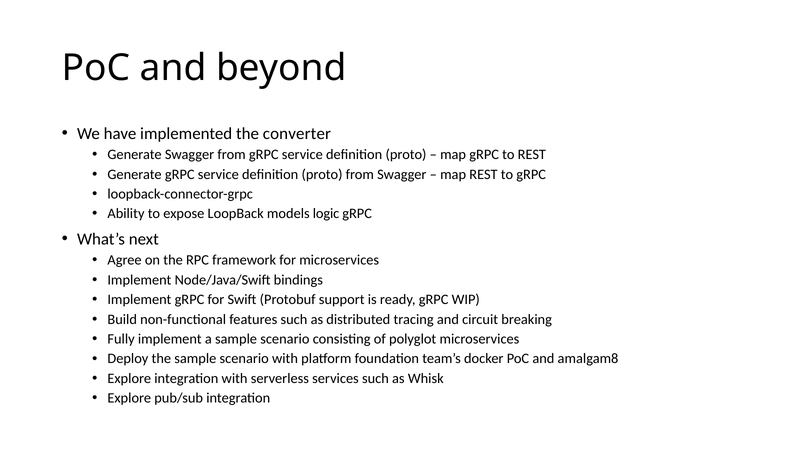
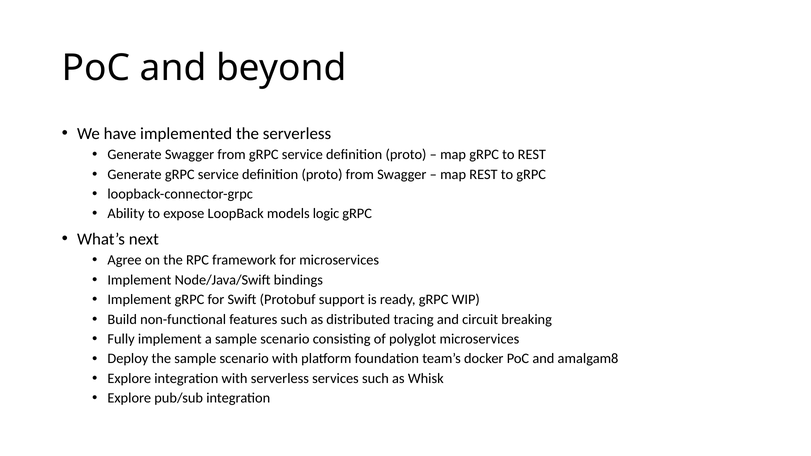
the converter: converter -> serverless (297, 134)
